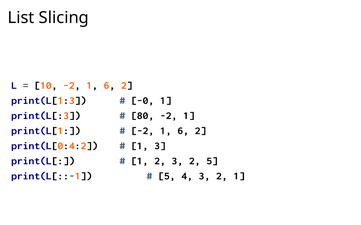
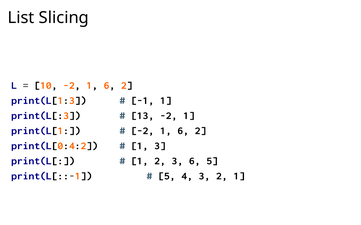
-0: -0 -> -1 (143, 101)
80: 80 -> 13 (143, 116)
2 3 2: 2 -> 6 (195, 161)
